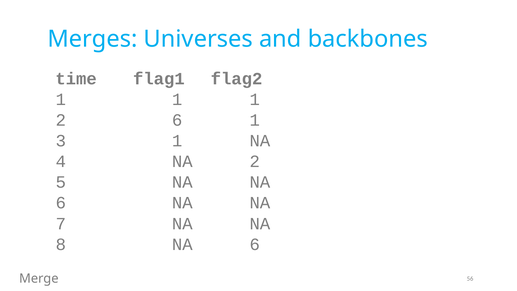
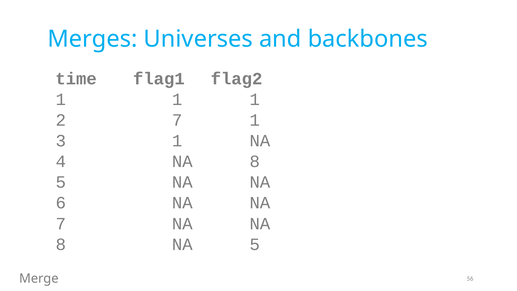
2 6: 6 -> 7 (177, 120)
4 NA 2: 2 -> 8 (255, 161)
8 NA 6: 6 -> 5 (255, 244)
